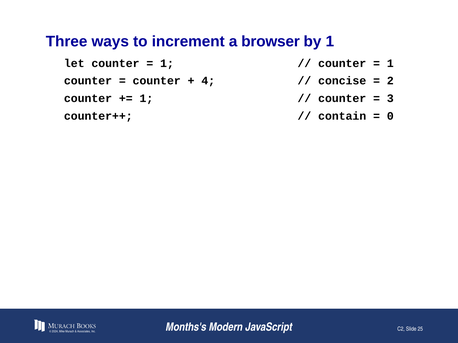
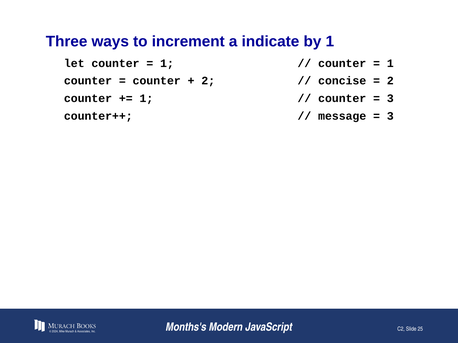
browser: browser -> indicate (270, 42)
4: 4 -> 2 (208, 81)
contain: contain -> message (342, 116)
0: 0 -> 3 (390, 116)
